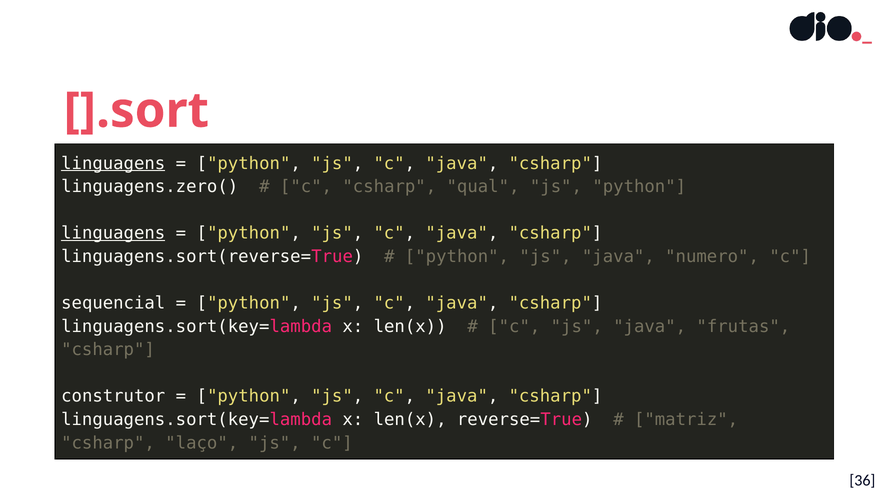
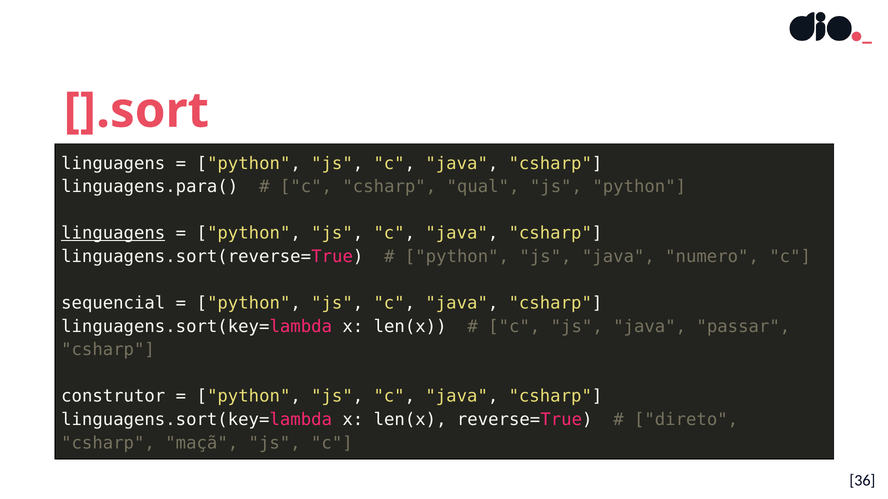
linguagens underline: present -> none (113, 163)
linguagens.zero(: linguagens.zero( -> linguagens.para( (150, 187)
frutas: frutas -> passar (743, 327)
matriz: matriz -> direto (686, 420)
laço: laço -> maçã (202, 443)
